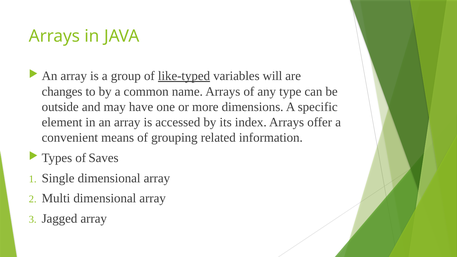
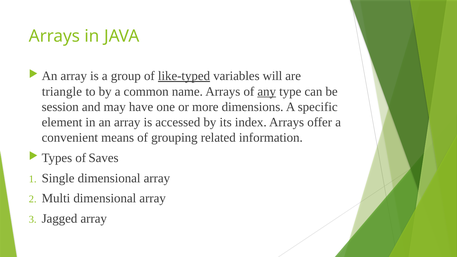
changes: changes -> triangle (62, 91)
any underline: none -> present (267, 91)
outside: outside -> session (60, 107)
